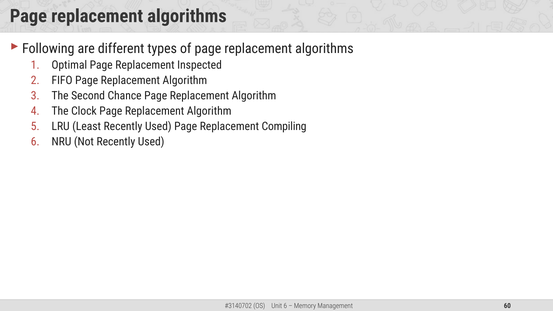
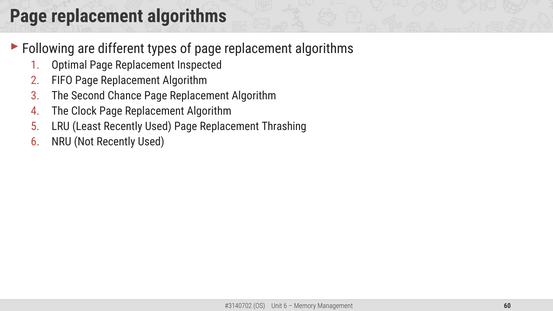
Compiling: Compiling -> Thrashing (284, 126)
